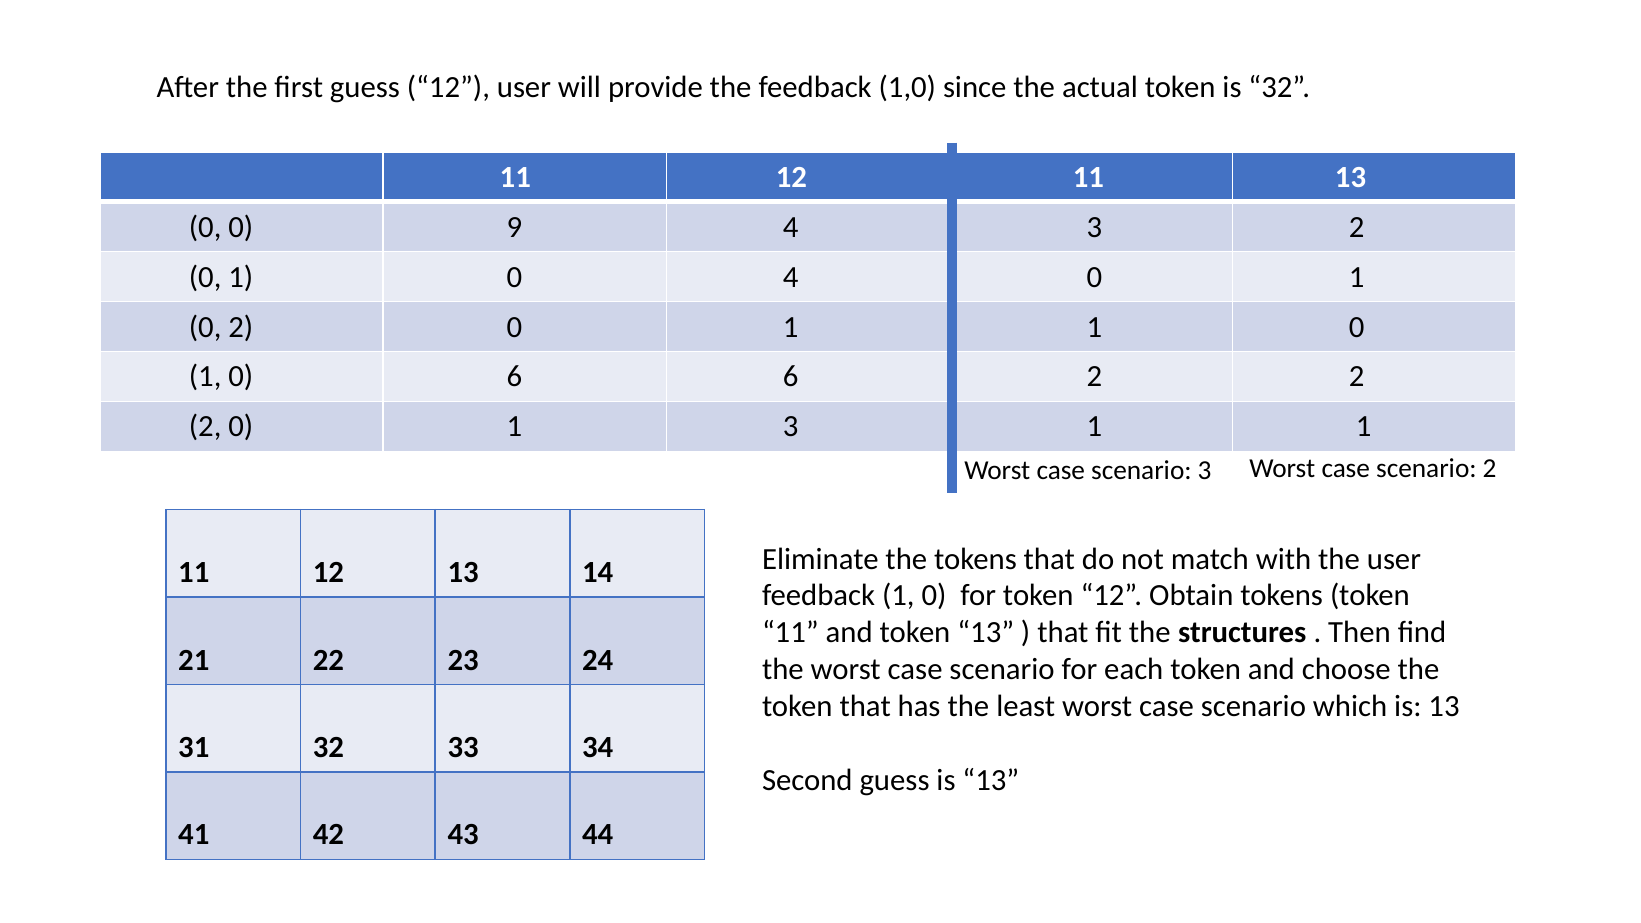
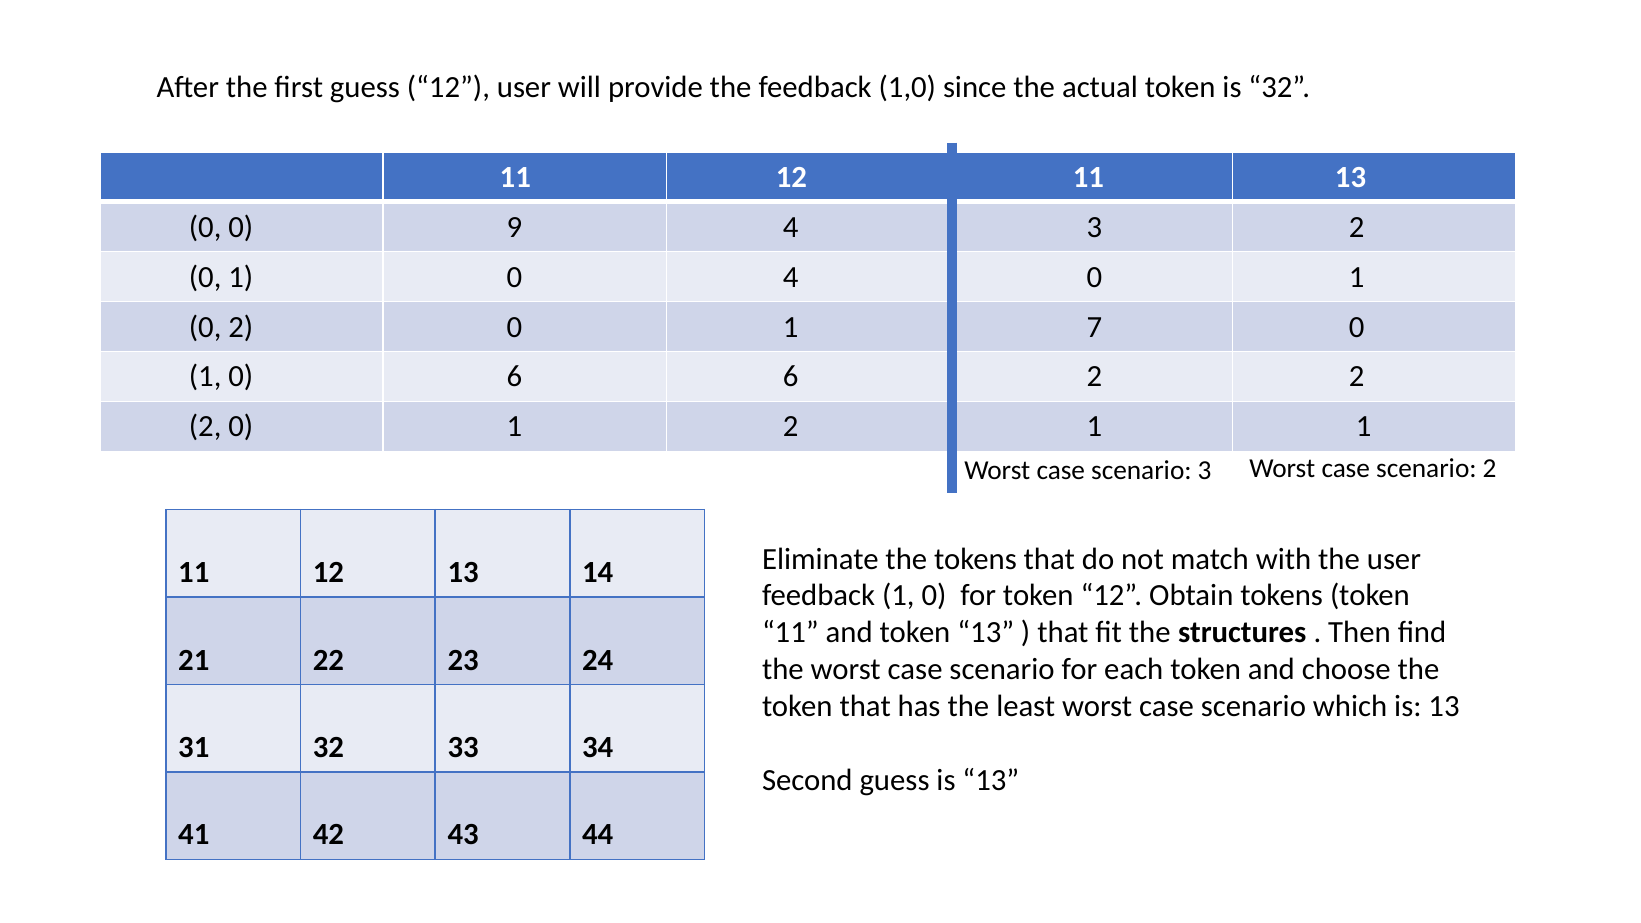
0 1 1: 1 -> 7 (1095, 327)
1 3: 3 -> 2 (791, 427)
